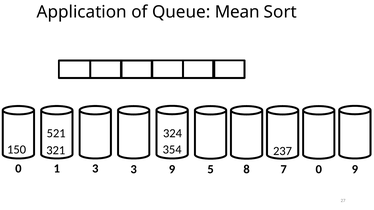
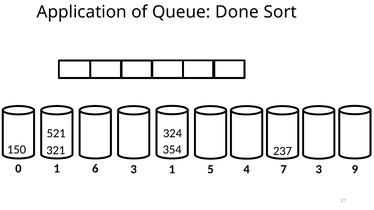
Mean: Mean -> Done (237, 12)
1 3: 3 -> 6 (95, 169)
3 9: 9 -> 1 (172, 170)
8: 8 -> 4 (247, 170)
7 0: 0 -> 3 (319, 170)
